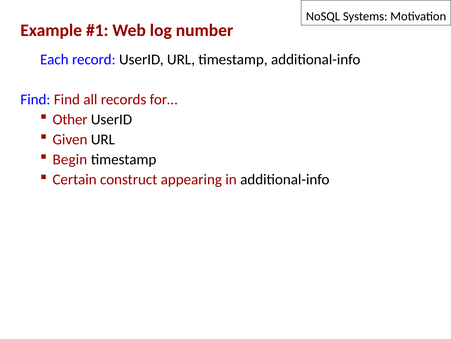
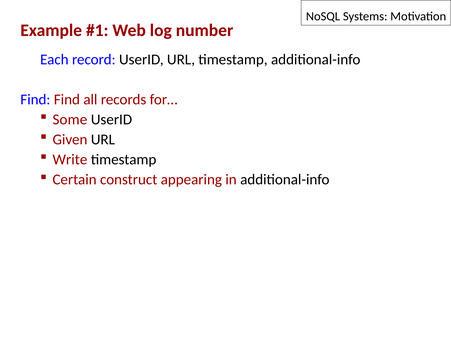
Other: Other -> Some (70, 119)
Begin: Begin -> Write (70, 159)
